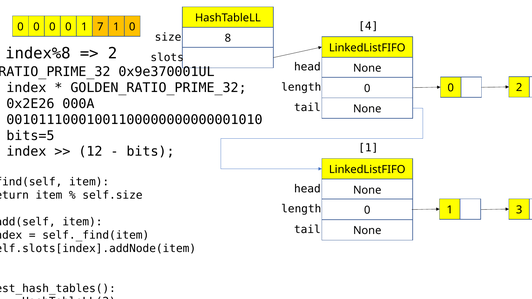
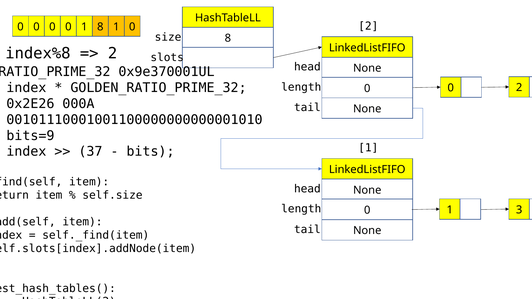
4: 4 -> 2 (368, 26)
1 7: 7 -> 8 (100, 27)
bits=5: bits=5 -> bits=9 (30, 136)
12: 12 -> 37 (90, 152)
